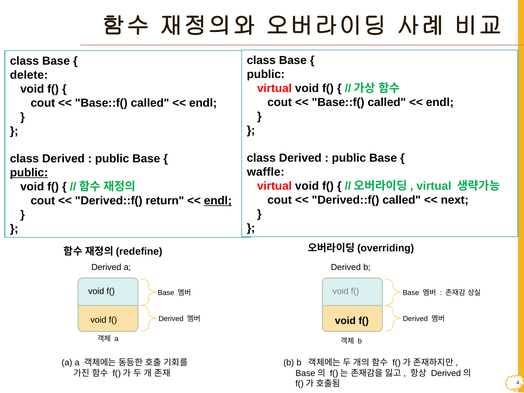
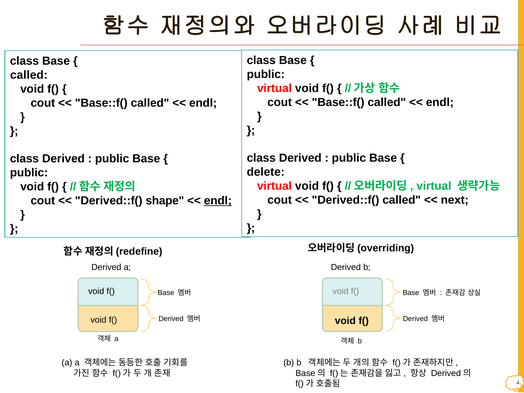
delete: delete -> called (29, 75)
waffle: waffle -> delete (266, 172)
public underline: present -> none (29, 173)
return: return -> shape (165, 201)
